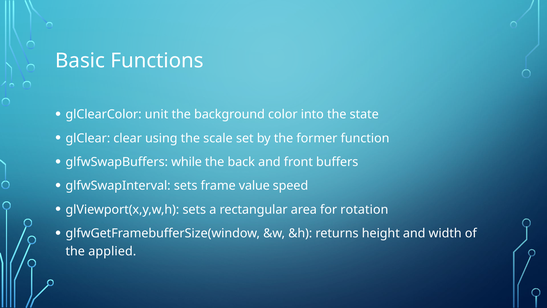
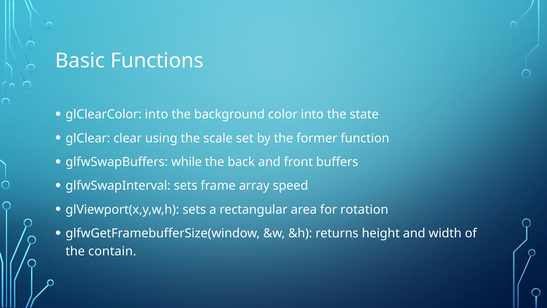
glClearColor unit: unit -> into (157, 114)
value: value -> array (254, 186)
applied: applied -> contain (112, 251)
